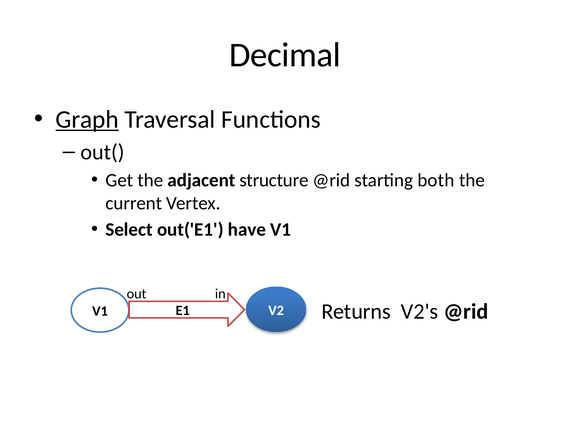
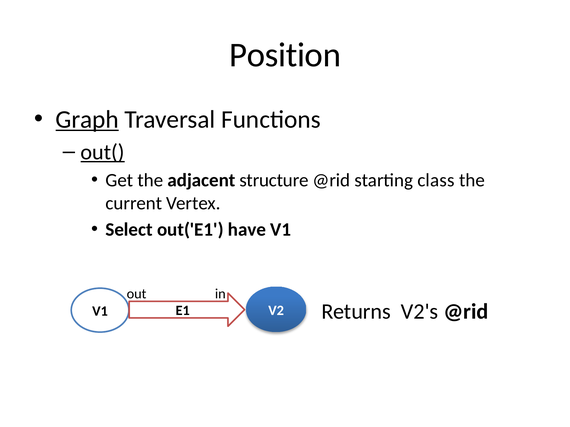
Decimal: Decimal -> Position (285, 55)
out( underline: none -> present (103, 152)
both: both -> class (436, 181)
